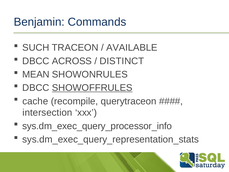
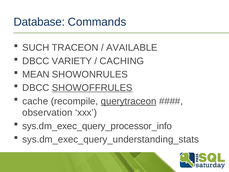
Benjamin: Benjamin -> Database (39, 22)
ACROSS: ACROSS -> VARIETY (72, 61)
DISTINCT: DISTINCT -> CACHING (122, 61)
querytraceon underline: none -> present (129, 101)
intersection: intersection -> observation (47, 113)
sys.dm_exec_query_representation_stats: sys.dm_exec_query_representation_stats -> sys.dm_exec_query_understanding_stats (111, 139)
